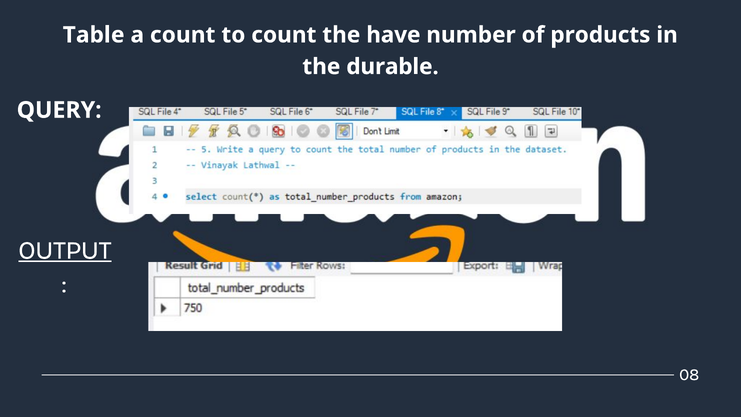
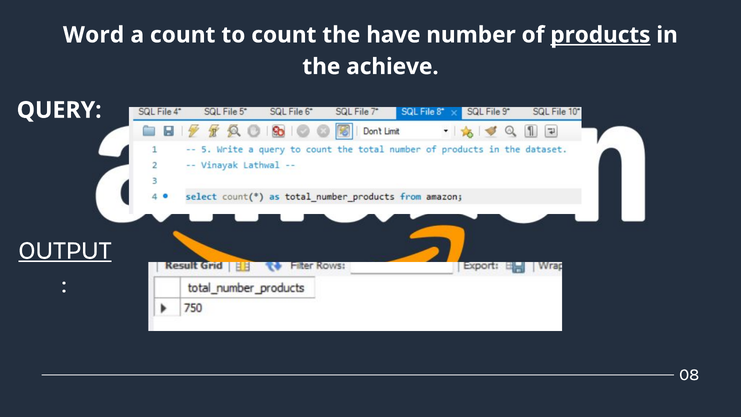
Table: Table -> Word (94, 35)
products underline: none -> present (600, 35)
durable: durable -> achieve (392, 67)
